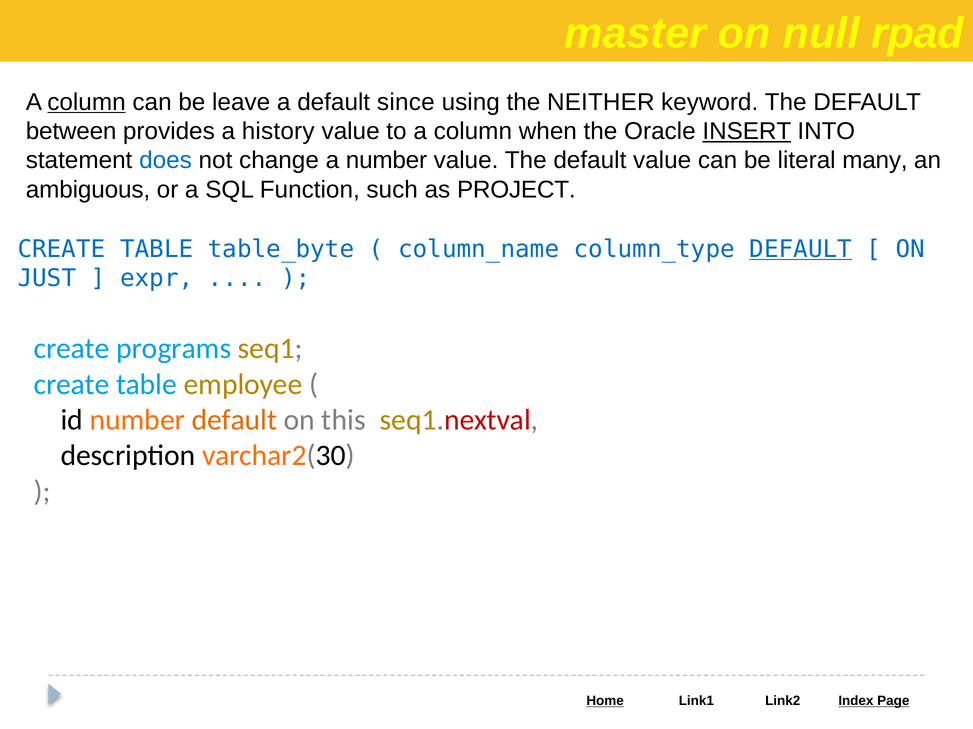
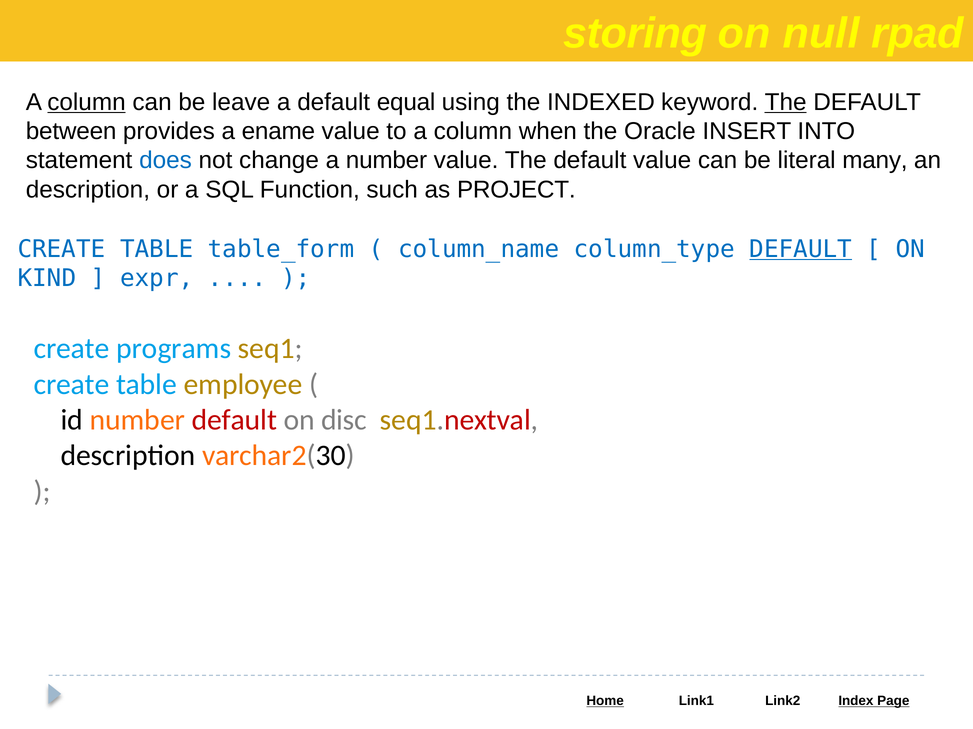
master: master -> storing (635, 34)
since: since -> equal (406, 102)
NEITHER: NEITHER -> INDEXED (601, 102)
The underline: none -> present (786, 102)
history: history -> ename (278, 131)
INSERT underline: present -> none (747, 131)
ambiguous: ambiguous -> description (88, 190)
table_byte: table_byte -> table_form (281, 249)
JUST: JUST -> KIND (47, 279)
default colour: orange -> red (234, 420)
this: this -> disc (344, 420)
